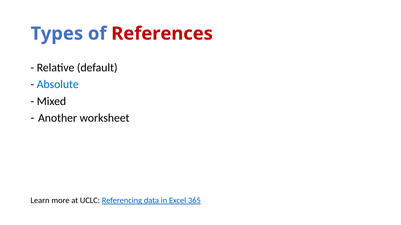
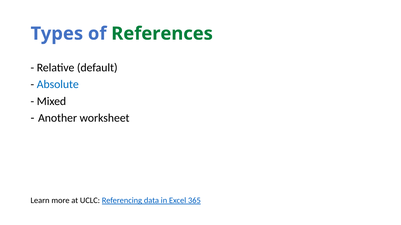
References colour: red -> green (162, 34)
